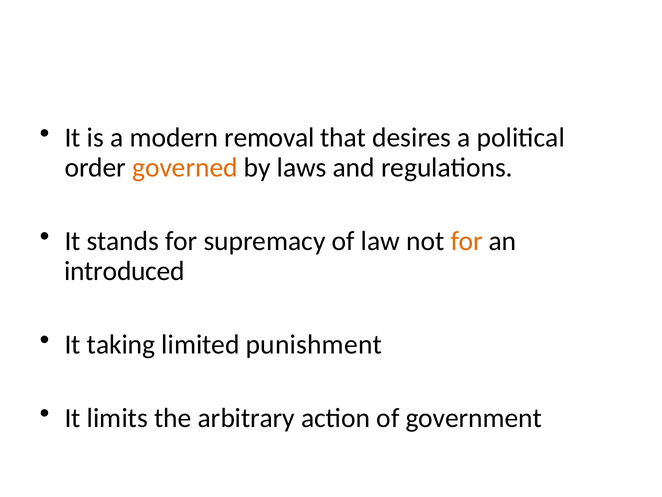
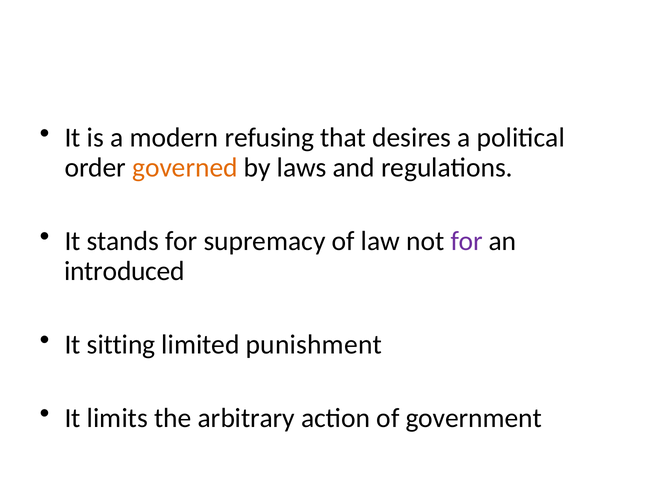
removal: removal -> refusing (269, 138)
for colour: orange -> purple (467, 241)
taking: taking -> sitting (121, 344)
